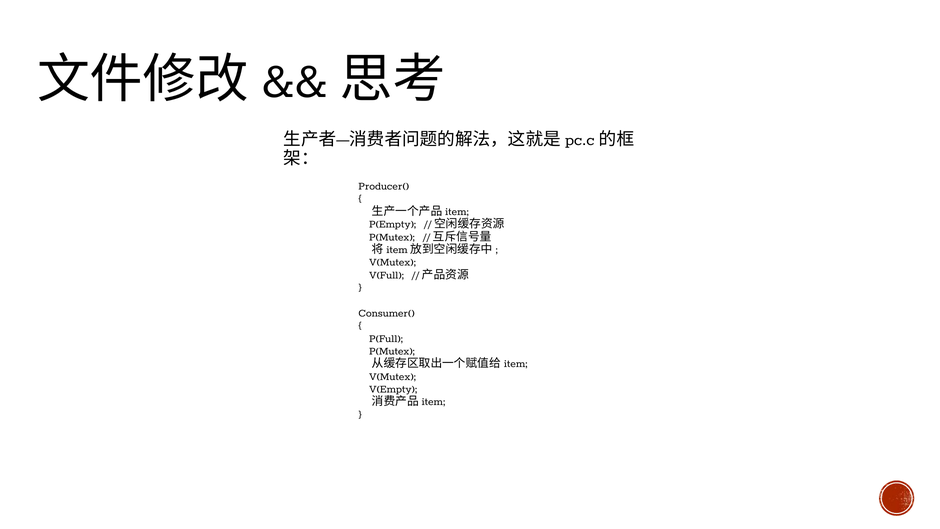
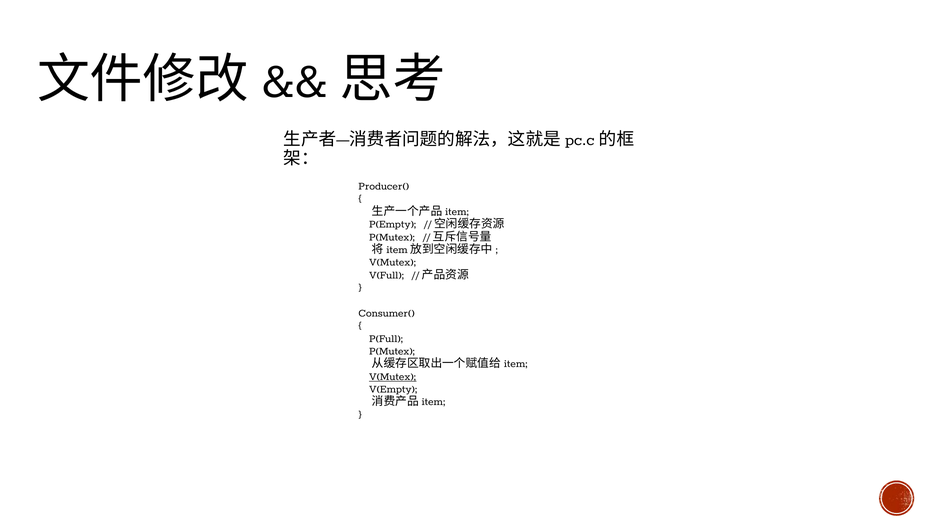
V(Mutex underline: none -> present (393, 376)
